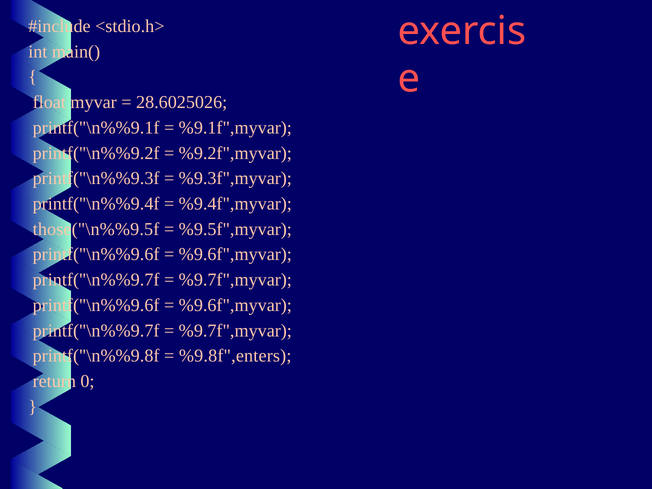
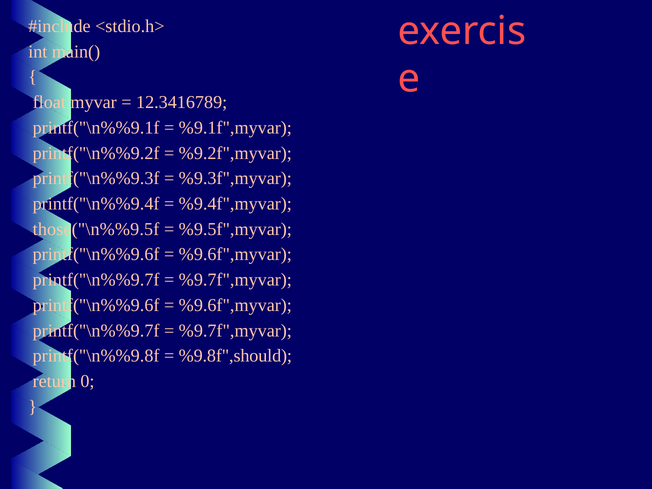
28.6025026: 28.6025026 -> 12.3416789 (182, 102)
%9.8f",enters: %9.8f",enters -> %9.8f",should (235, 356)
